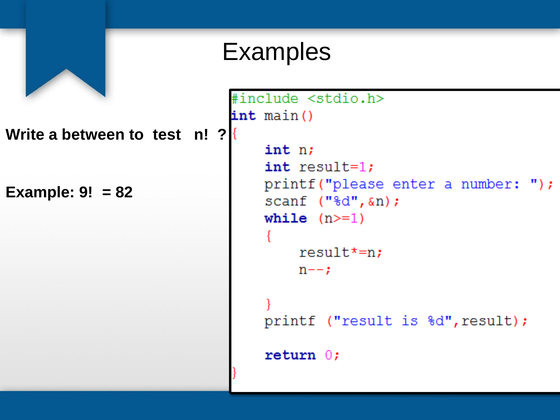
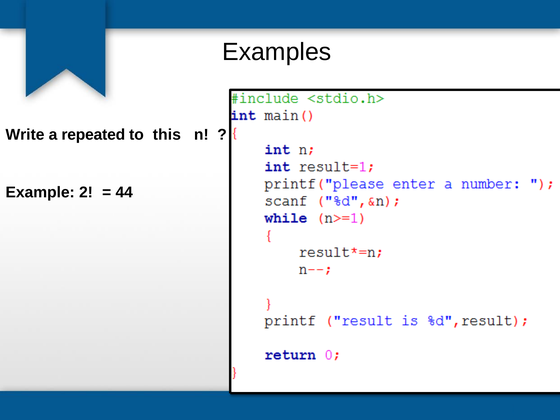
between: between -> repeated (93, 135)
test: test -> this (167, 135)
9: 9 -> 2 (86, 192)
82: 82 -> 44 (124, 192)
